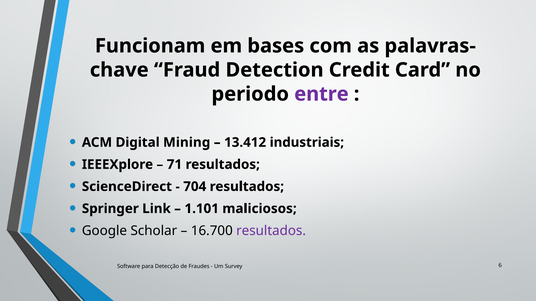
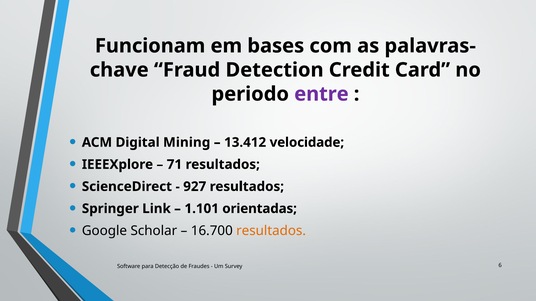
industriais: industriais -> velocidade (307, 143)
704: 704 -> 927 (195, 187)
maliciosos: maliciosos -> orientadas (260, 209)
resultados colour: purple -> orange (271, 231)
